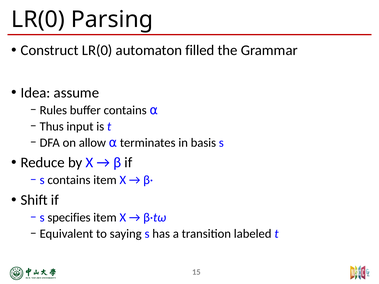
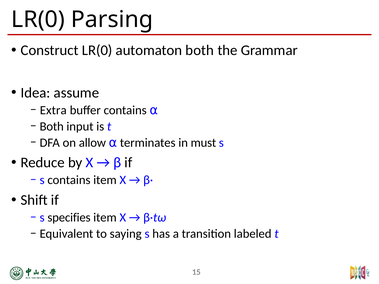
automaton filled: filled -> both (200, 50)
Rules: Rules -> Extra (53, 110)
Thus: Thus -> Both (52, 126)
basis: basis -> must (203, 143)
